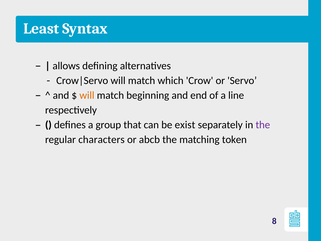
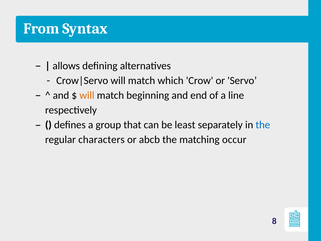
Least: Least -> From (41, 28)
exist: exist -> least (185, 125)
the colour: purple -> blue (263, 125)
token: token -> occur (234, 139)
